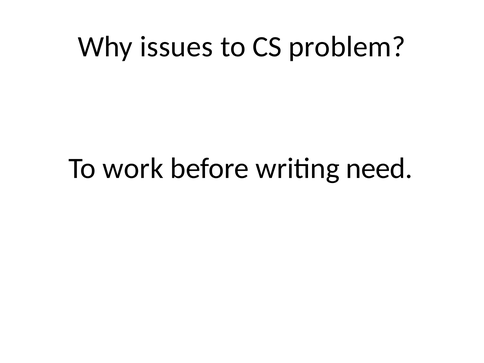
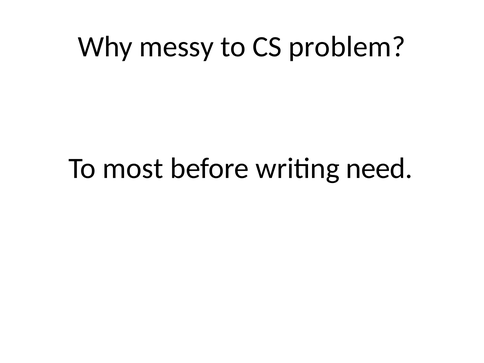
issues: issues -> messy (177, 47)
work: work -> most (133, 168)
